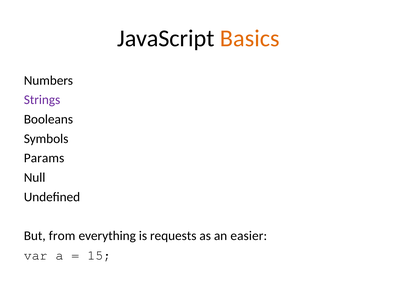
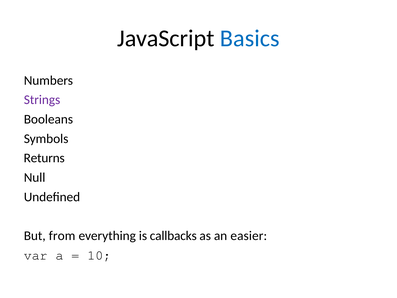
Basics colour: orange -> blue (250, 38)
Params: Params -> Returns (44, 158)
requests: requests -> callbacks (173, 236)
15: 15 -> 10 (99, 255)
